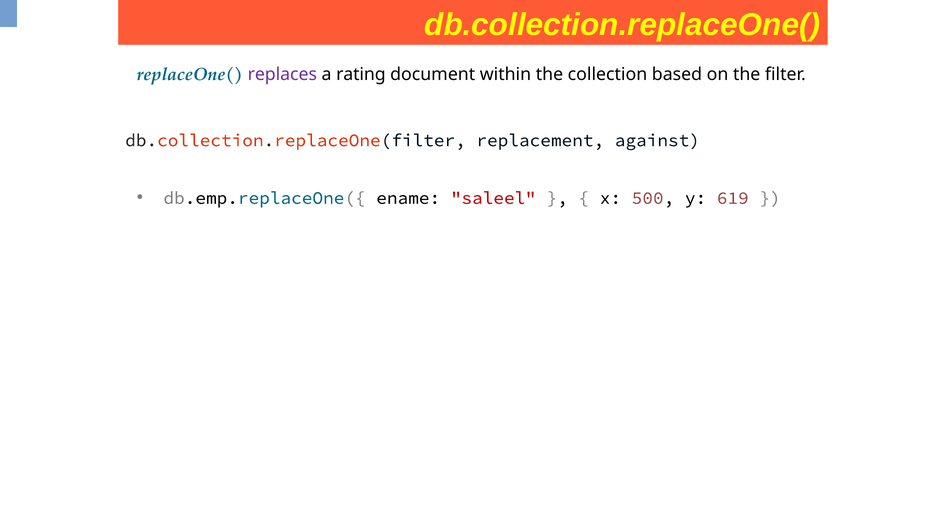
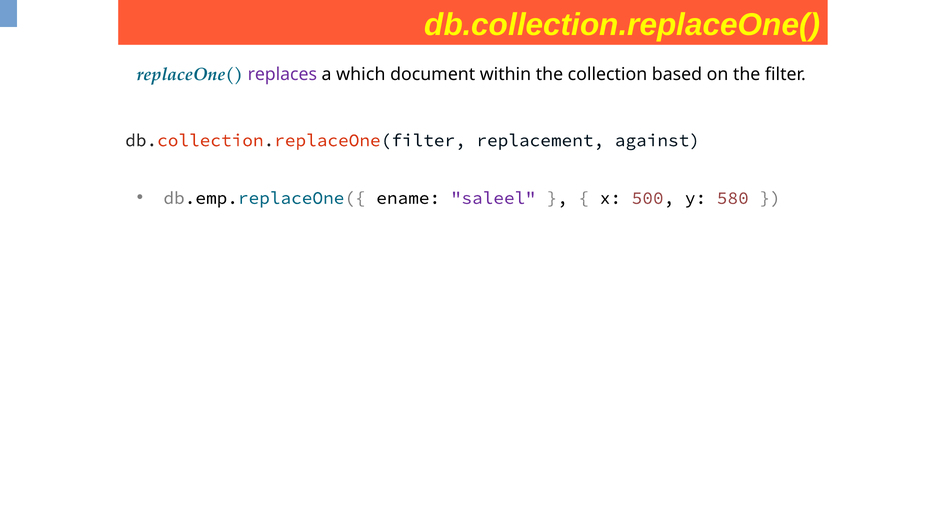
rating: rating -> which (361, 74)
saleel colour: red -> purple (493, 198)
619: 619 -> 580 (733, 198)
